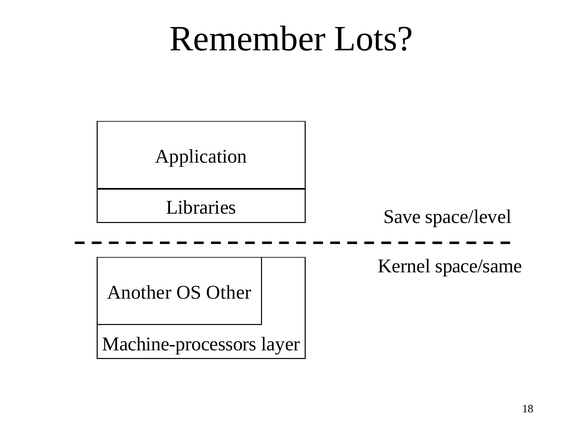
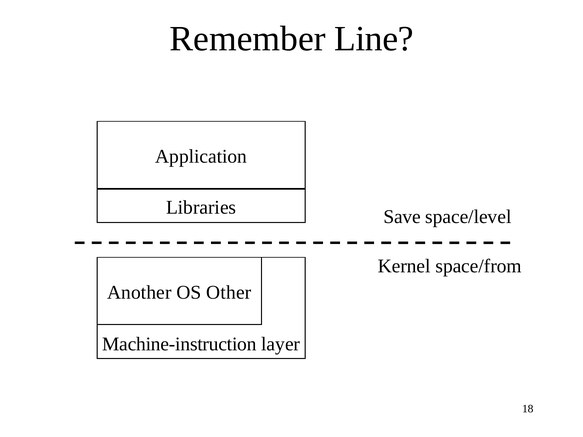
Lots: Lots -> Line (374, 39)
space/same: space/same -> space/from (479, 266)
Machine-processors: Machine-processors -> Machine-instruction (179, 344)
